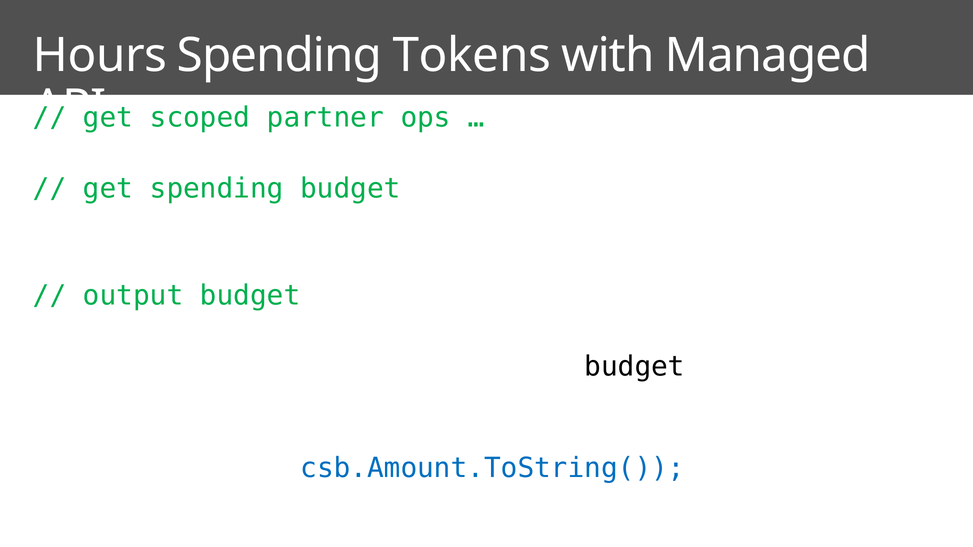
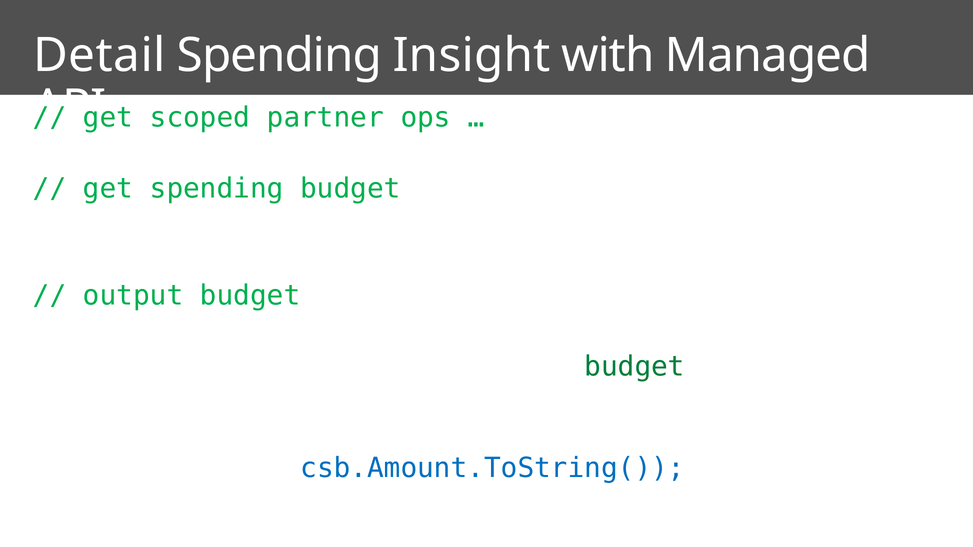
Hours: Hours -> Detail (99, 56)
Tokens: Tokens -> Insight (472, 56)
budget colour: black -> green (635, 367)
